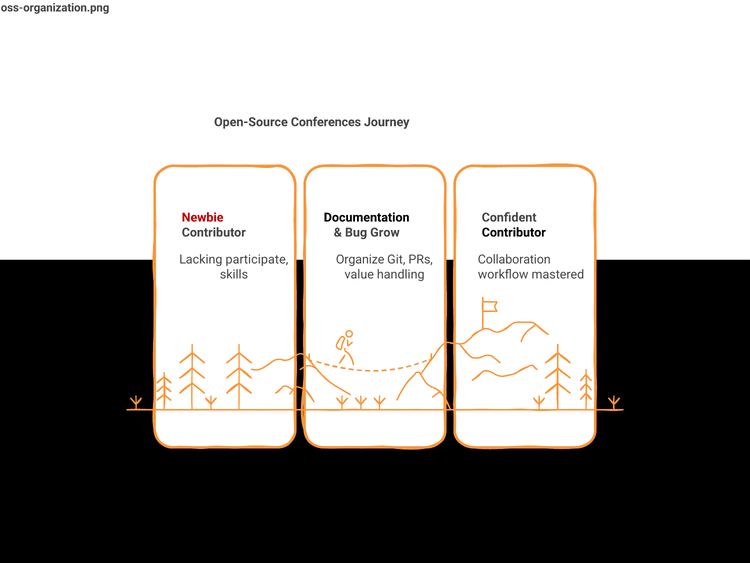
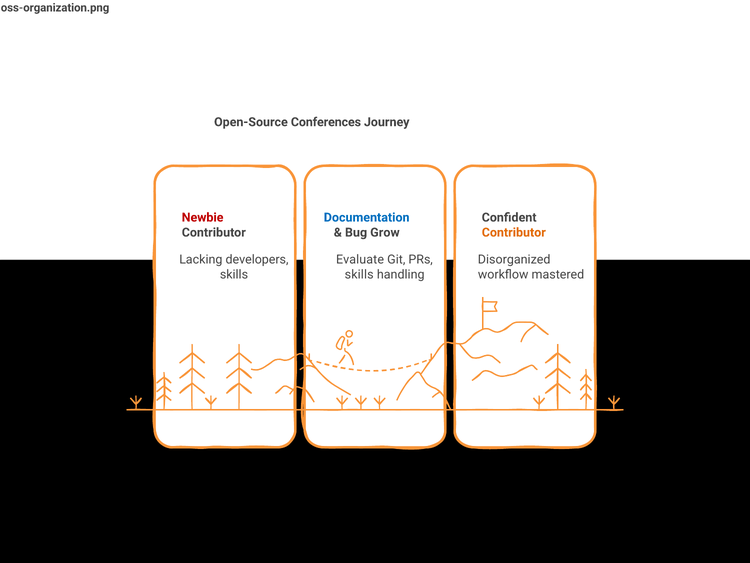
Documentation colour: black -> blue (367, 217)
Contributor colour: black -> orange (514, 232)
participate: participate -> developers (257, 259)
Organize: Organize -> Evaluate (360, 259)
Collaboration: Collaboration -> Disorganized (514, 259)
value: value -> skills (359, 274)
